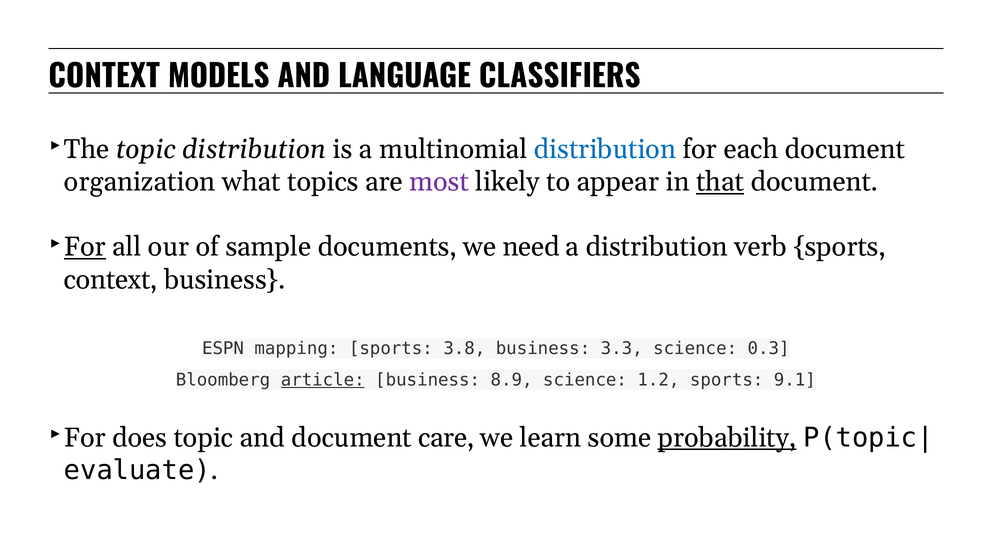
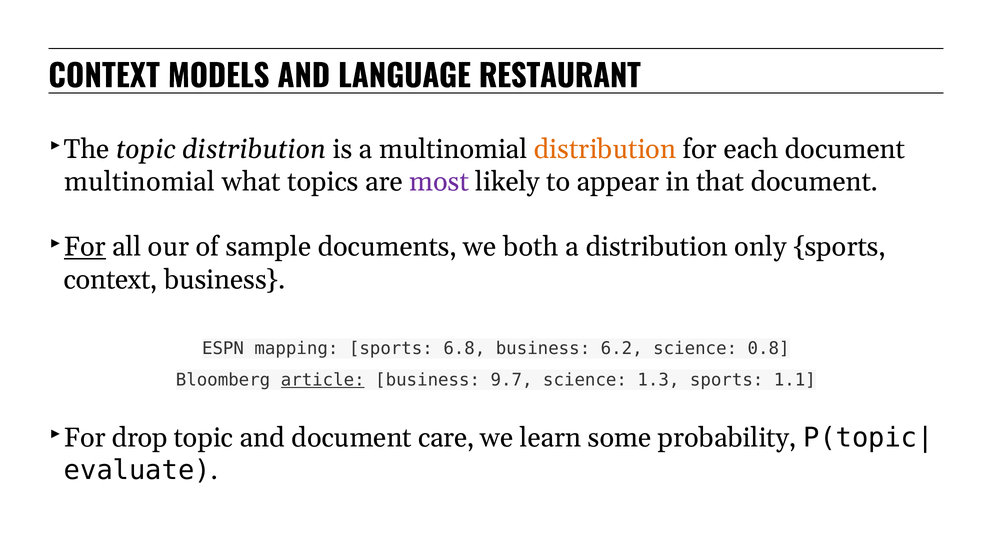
CLASSIFIERS: CLASSIFIERS -> RESTAURANT (560, 77)
distribution colour: blue -> orange (605, 149)
organization: organization -> multinomial (140, 182)
that underline: present -> none (720, 182)
need: need -> both (531, 247)
verb: verb -> only (760, 247)
3.8: 3.8 -> 6.8 (464, 349)
3.3: 3.3 -> 6.2 (622, 349)
0.3: 0.3 -> 0.8 (769, 349)
8.9: 8.9 -> 9.7 (512, 380)
1.2: 1.2 -> 1.3 (658, 380)
9.1: 9.1 -> 1.1 (795, 380)
does: does -> drop (140, 438)
probability underline: present -> none (727, 438)
